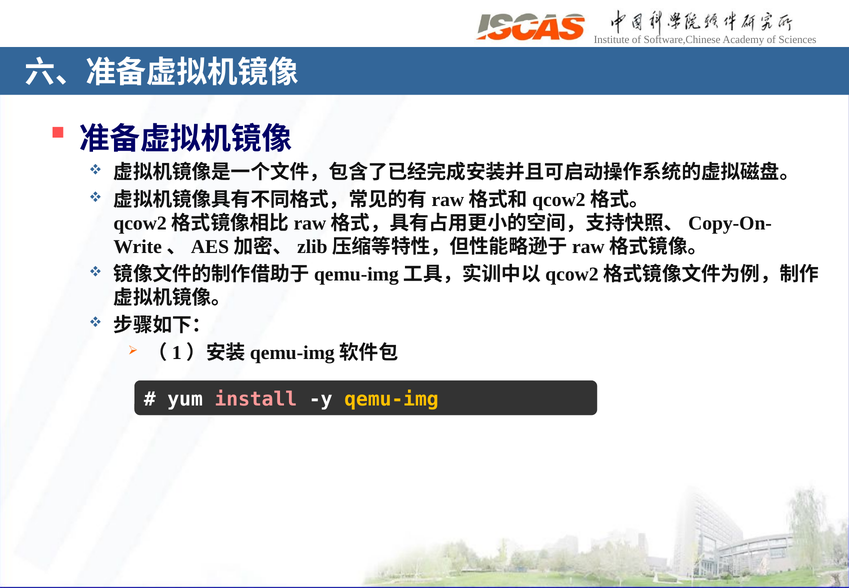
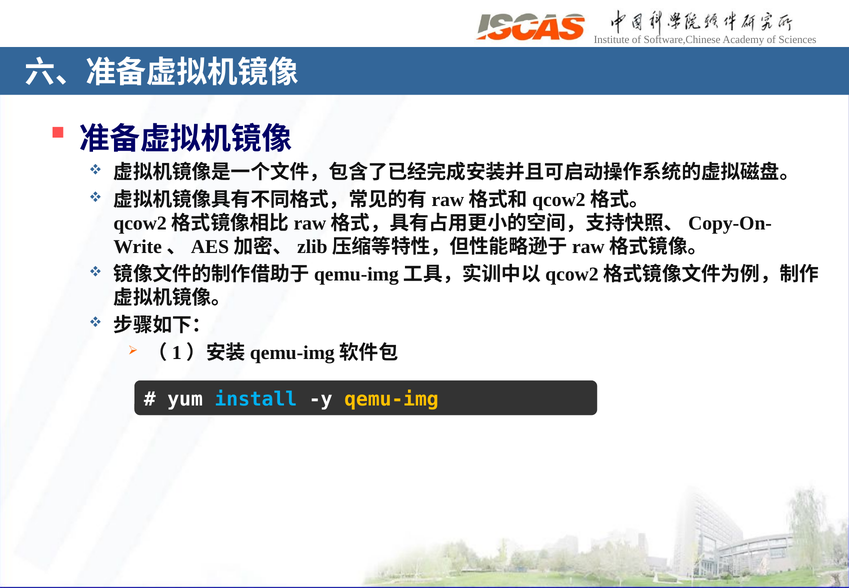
install colour: pink -> light blue (256, 399)
